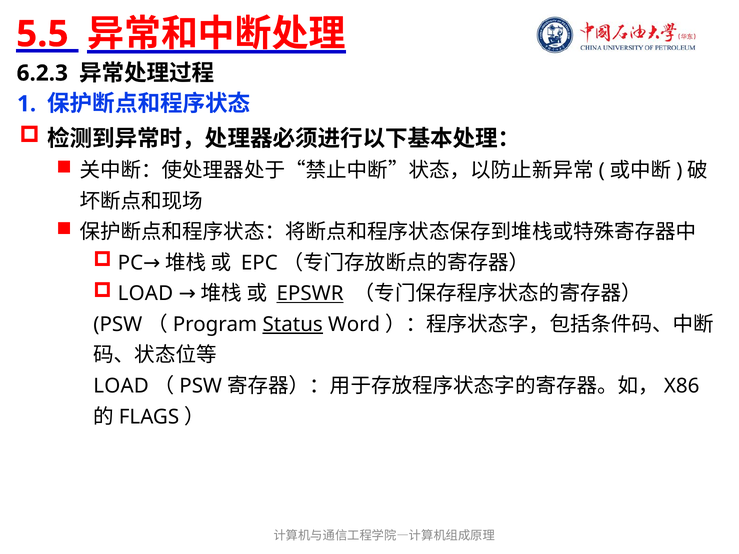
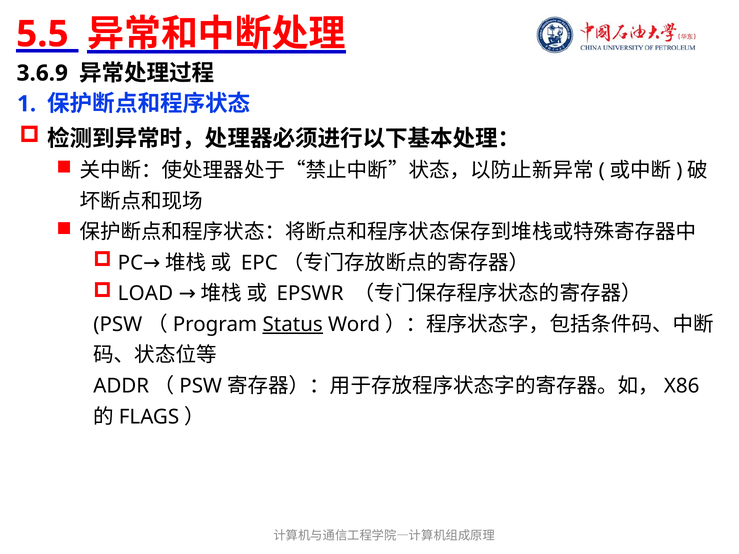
6.2.3: 6.2.3 -> 3.6.9 (42, 73)
EPSWR underline: present -> none (310, 294)
LOAD: LOAD -> ADDR (121, 386)
